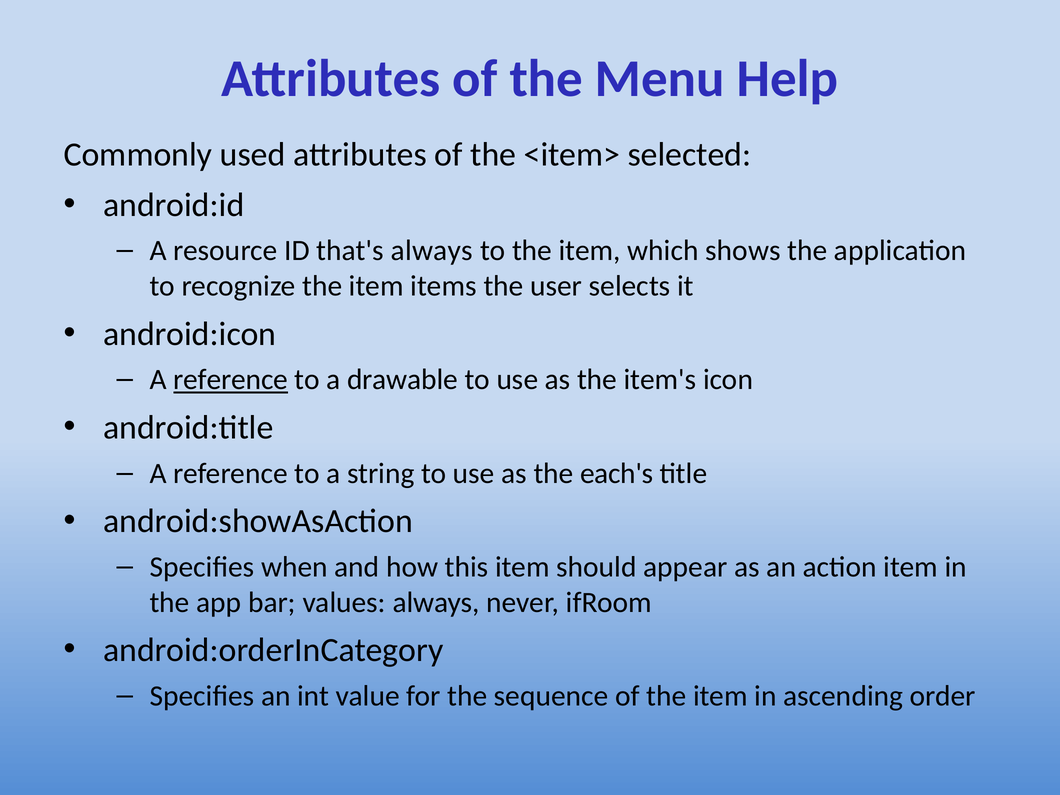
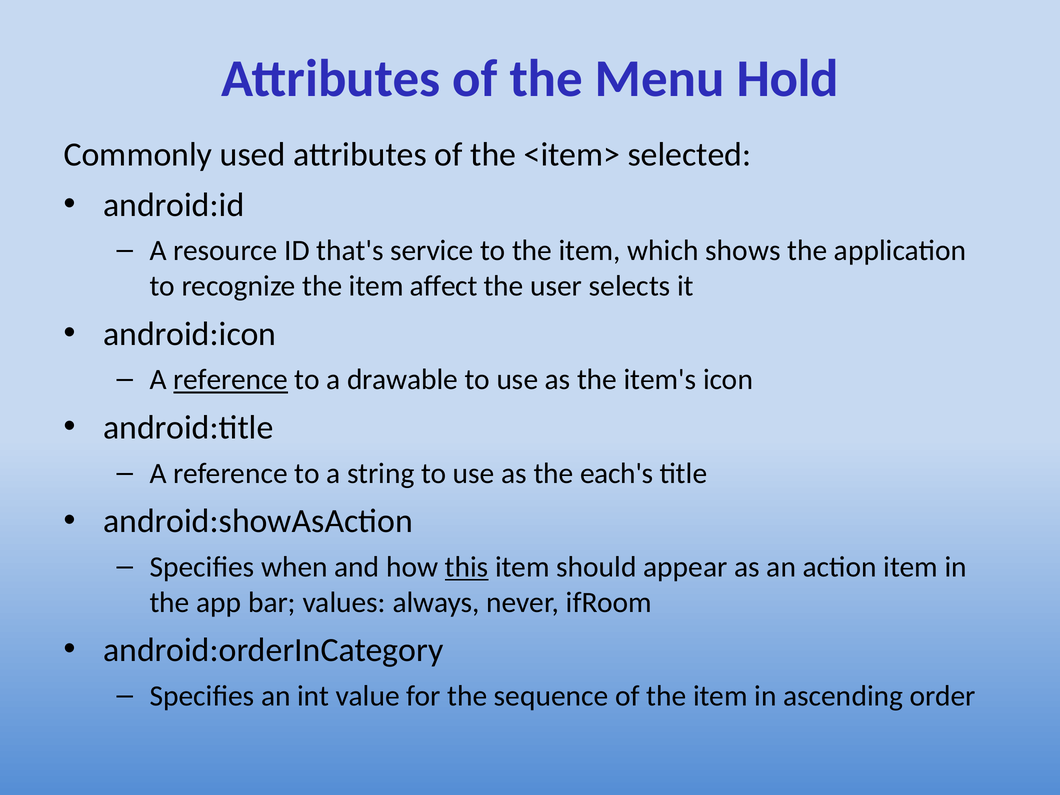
Help: Help -> Hold (788, 79)
that's always: always -> service (432, 251)
items: items -> affect (444, 286)
this underline: none -> present (467, 567)
